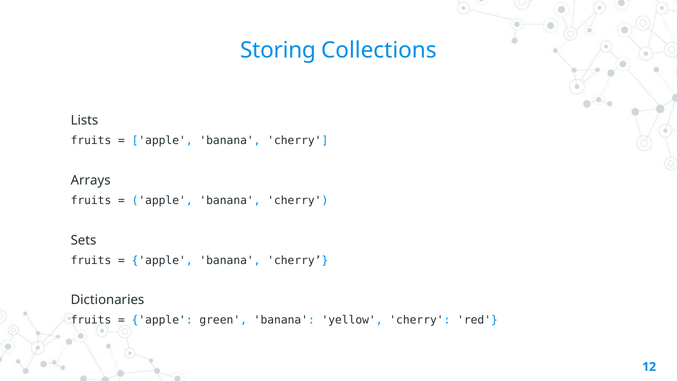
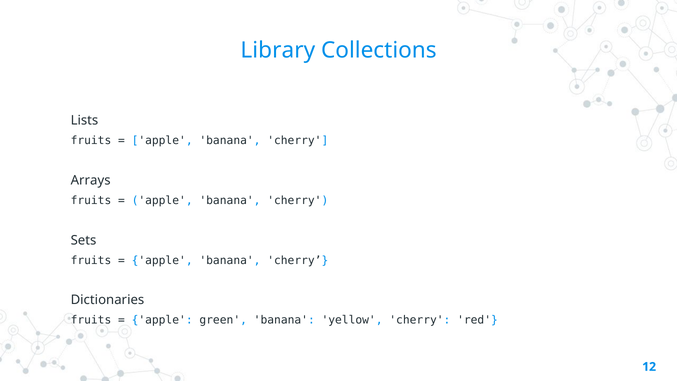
Storing: Storing -> Library (278, 50)
